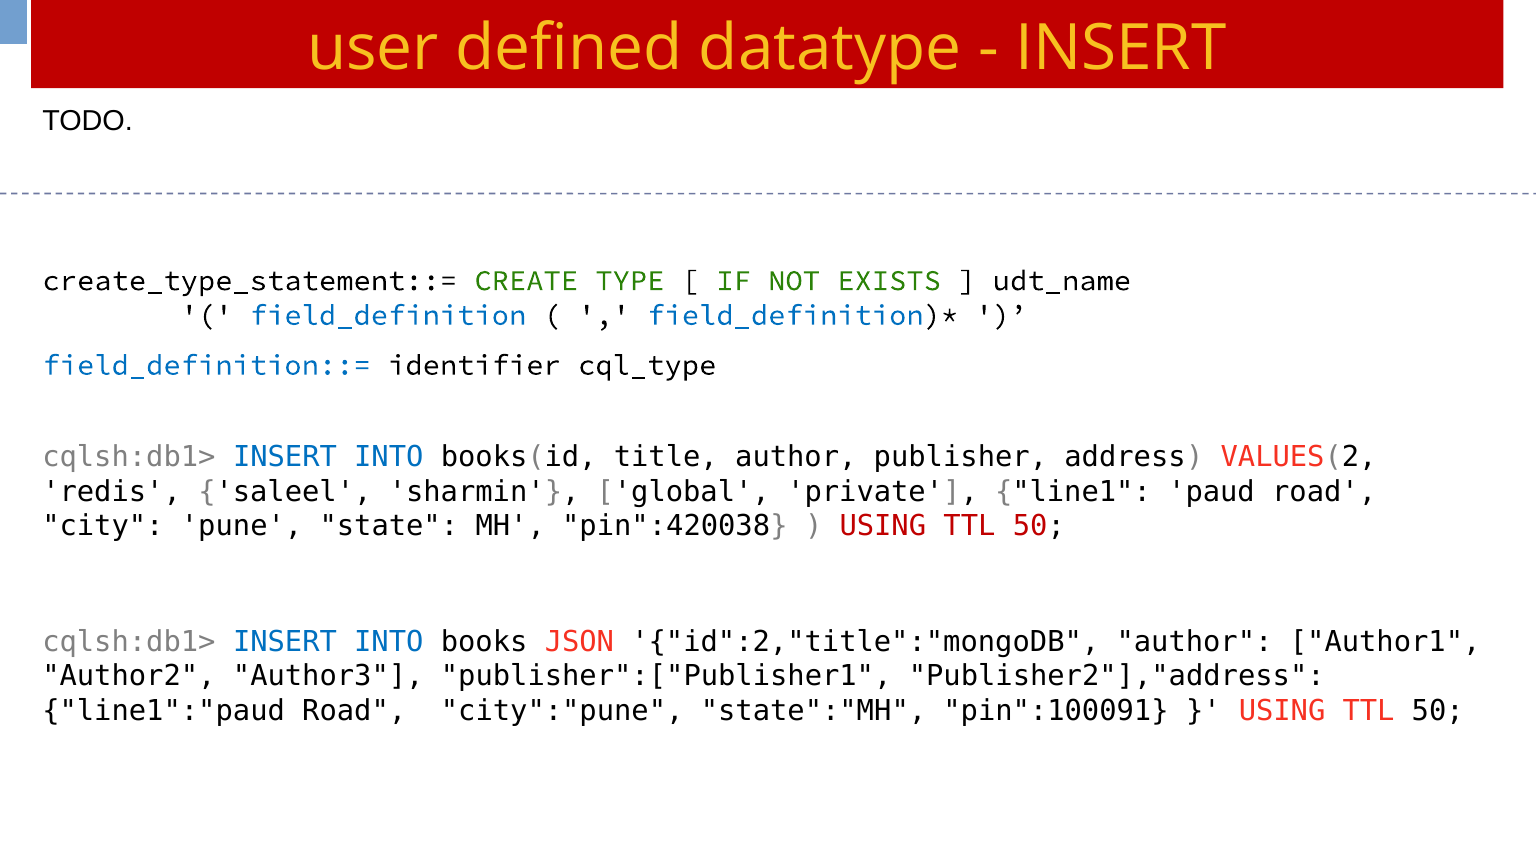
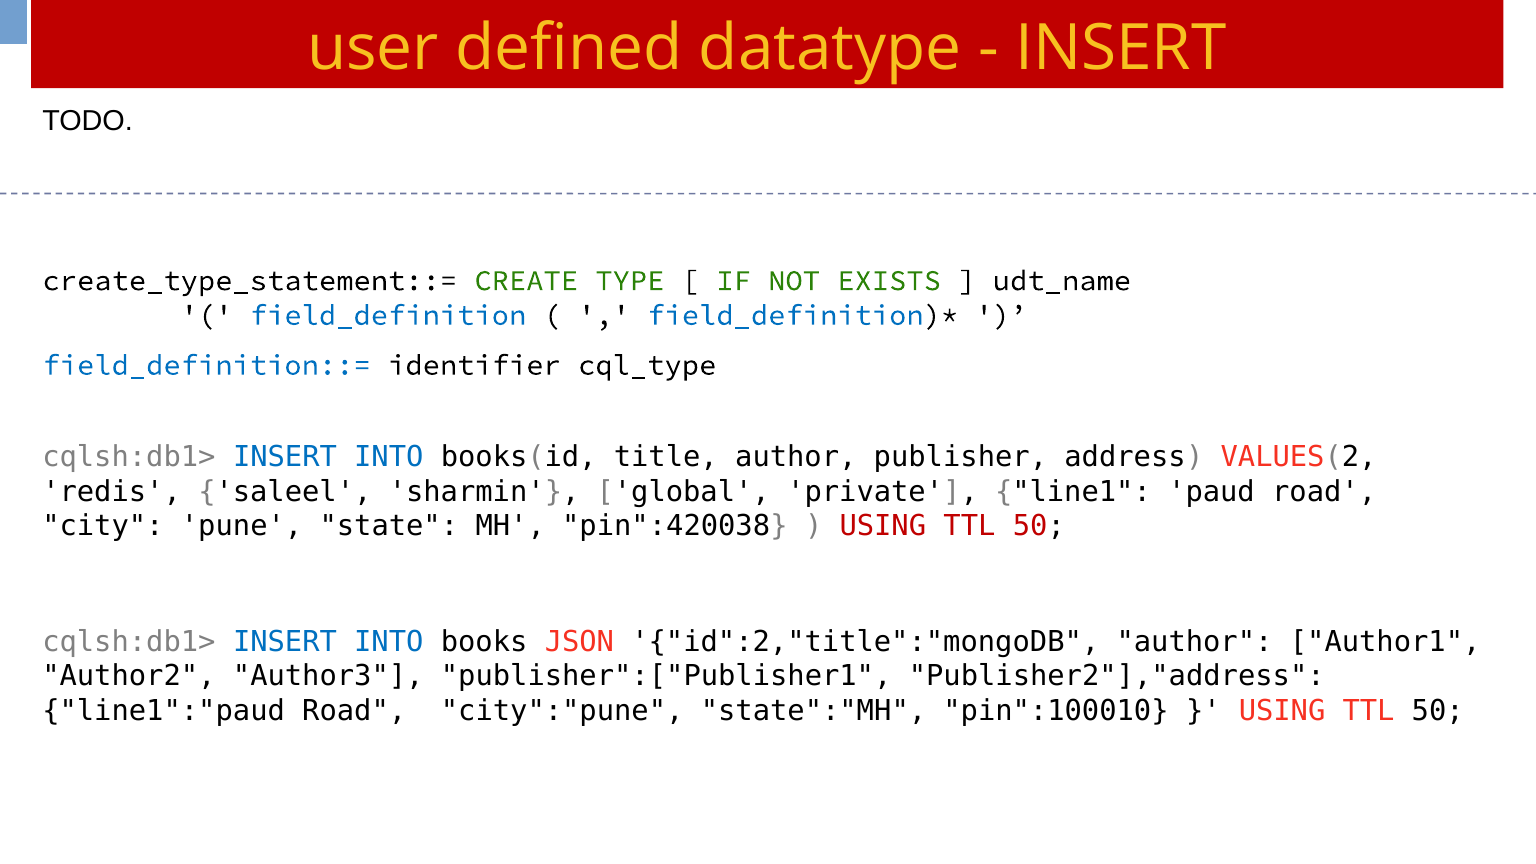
pin":100091: pin":100091 -> pin":100010 (1056, 711)
